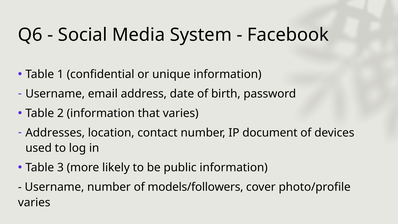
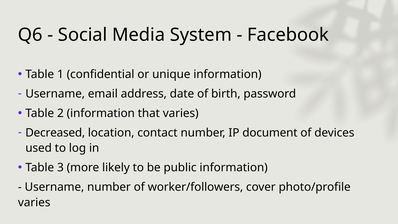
Addresses: Addresses -> Decreased (55, 133)
models/followers: models/followers -> worker/followers (195, 187)
